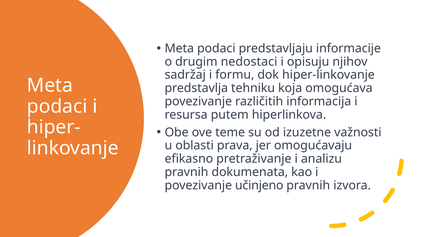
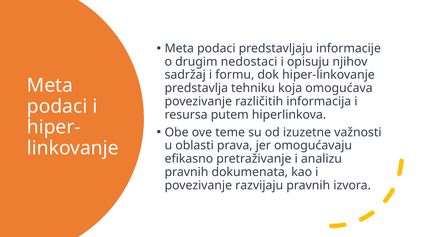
učinjeno: učinjeno -> razvijaju (259, 185)
